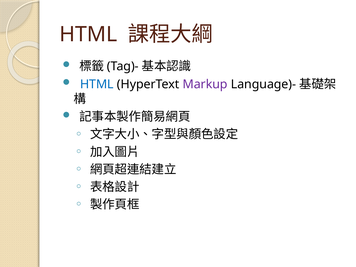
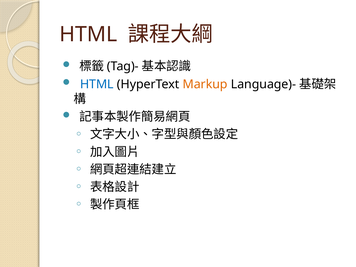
Markup colour: purple -> orange (205, 84)
